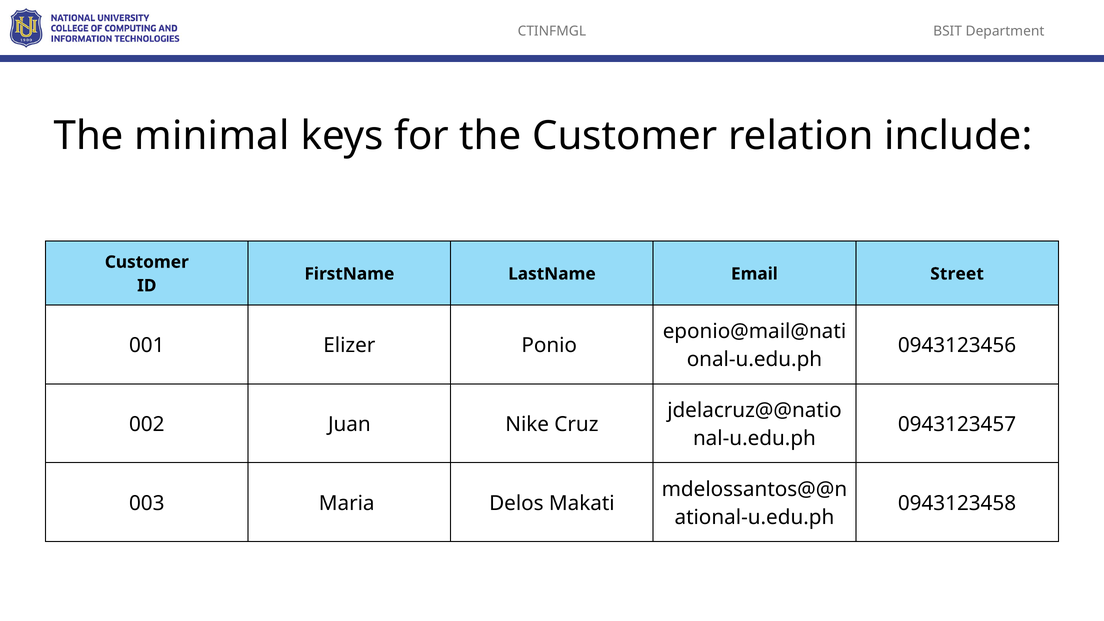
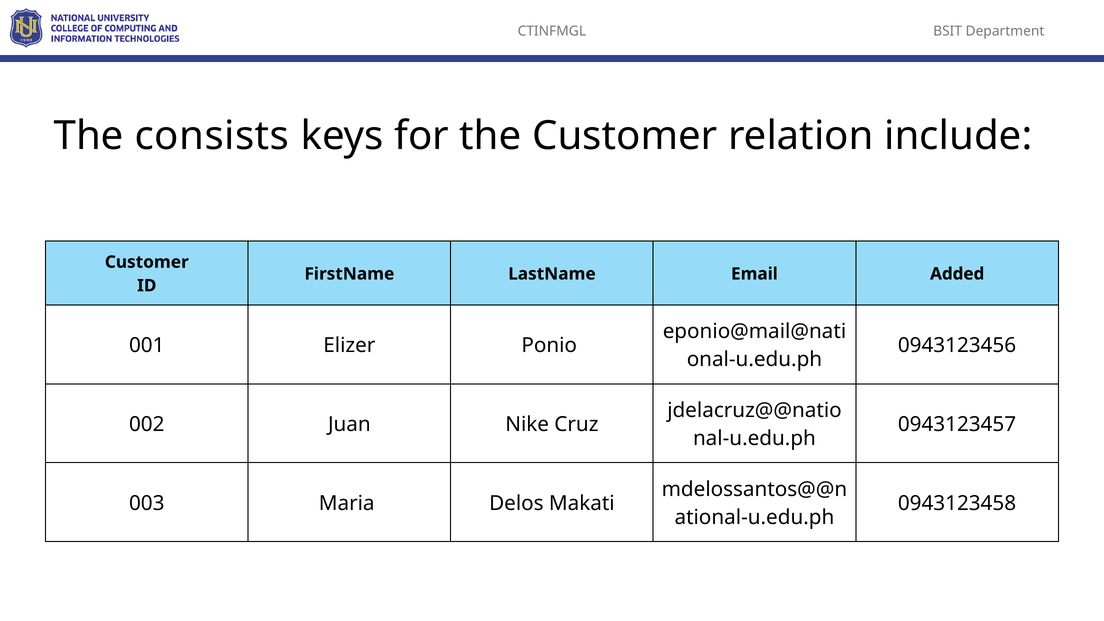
minimal: minimal -> consists (212, 136)
Street: Street -> Added (957, 274)
